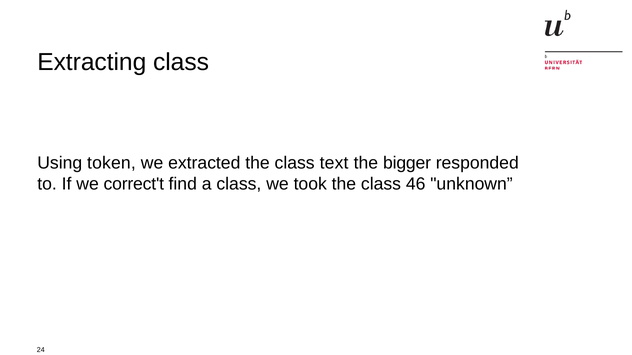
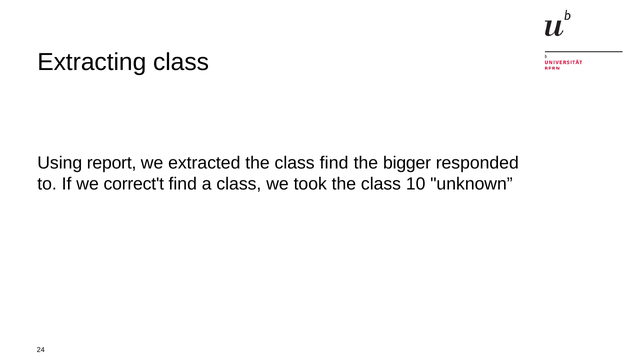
token: token -> report (112, 163)
class text: text -> find (334, 163)
46: 46 -> 10 (416, 184)
